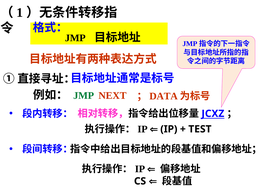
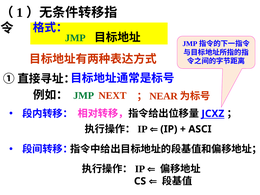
JMP colour: black -> green (75, 38)
DATA: DATA -> NEAR (164, 96)
TEST: TEST -> ASCI (200, 129)
